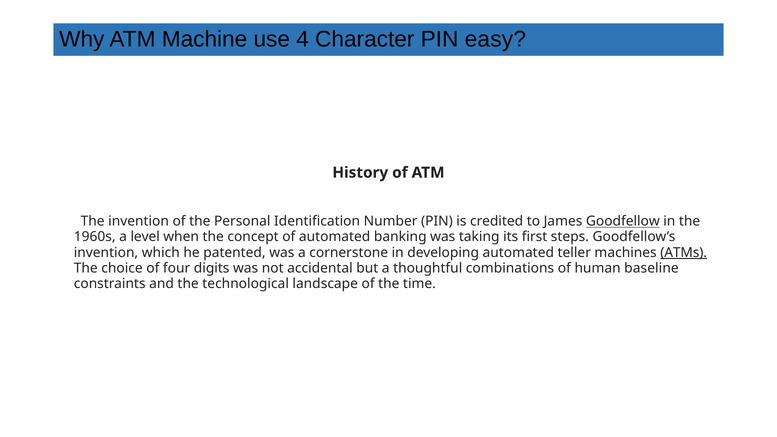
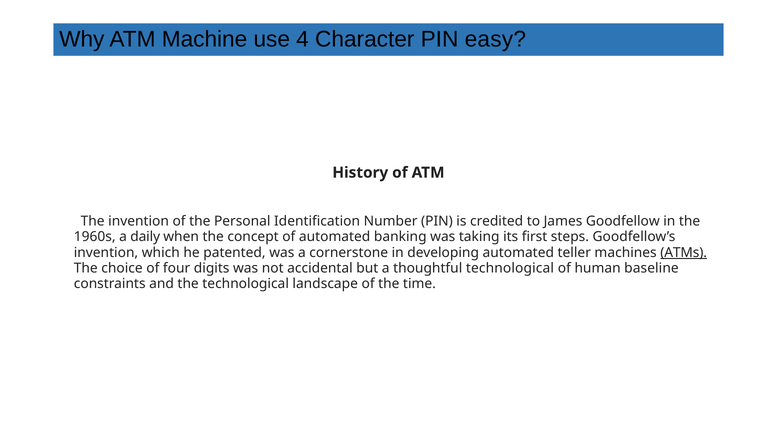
Goodfellow underline: present -> none (623, 221)
level: level -> daily (145, 237)
thoughtful combinations: combinations -> technological (510, 268)
